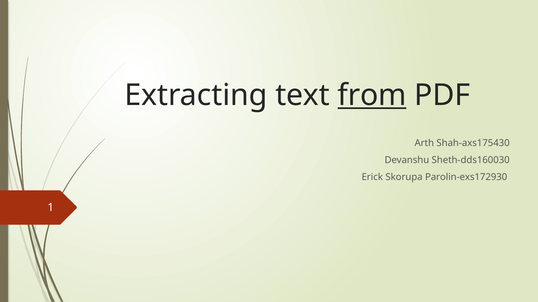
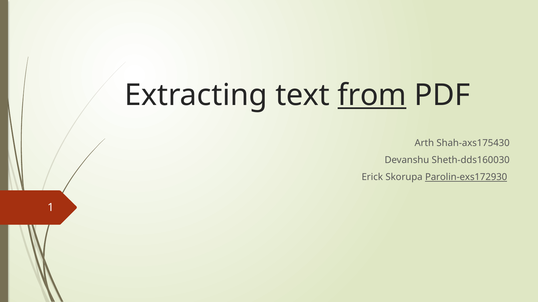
Parolin-exs172930 underline: none -> present (466, 177)
